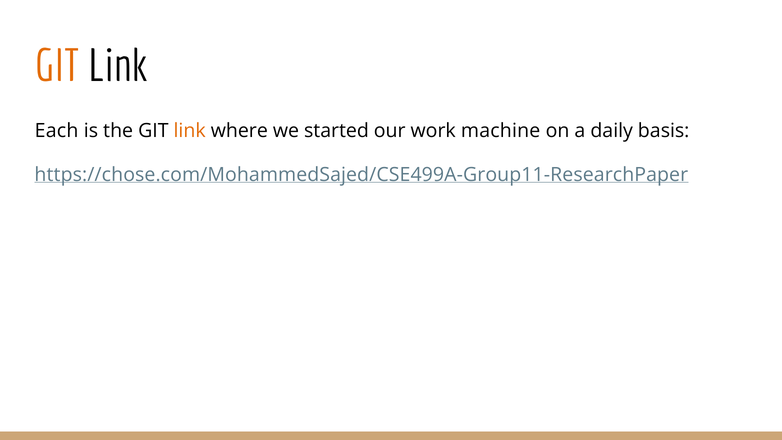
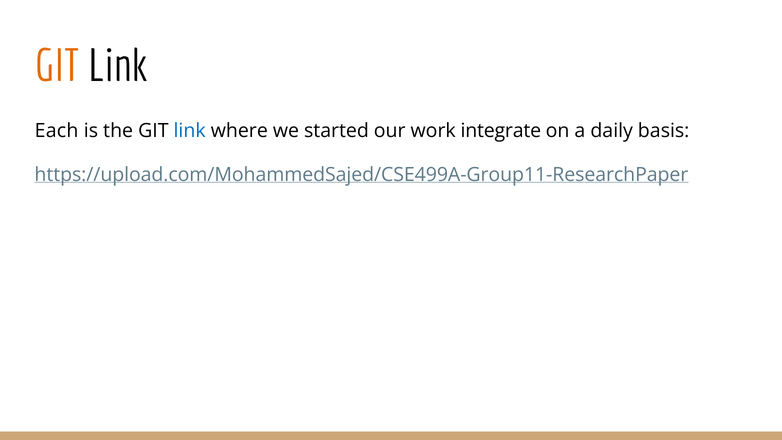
link colour: orange -> blue (190, 131)
machine: machine -> integrate (501, 131)
https://chose.com/MohammedSajed/CSE499A-Group11-ResearchPaper: https://chose.com/MohammedSajed/CSE499A-Group11-ResearchPaper -> https://upload.com/MohammedSajed/CSE499A-Group11-ResearchPaper (361, 175)
